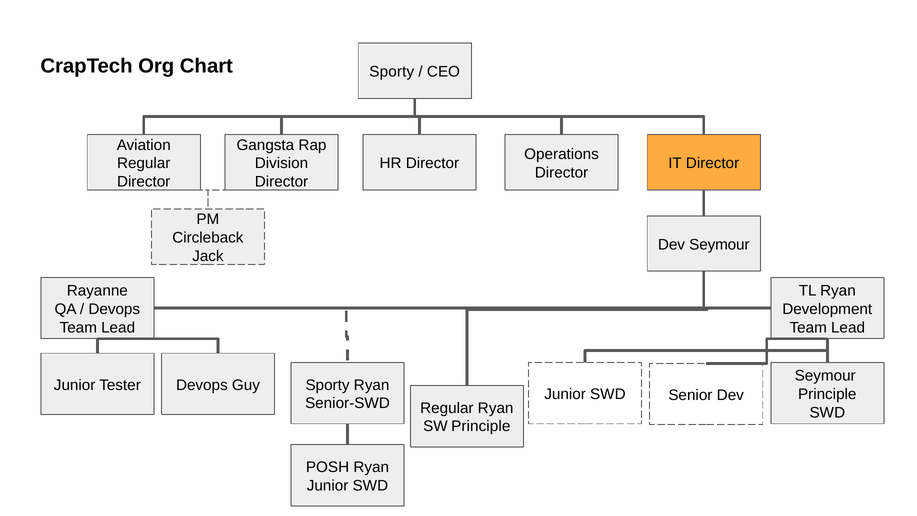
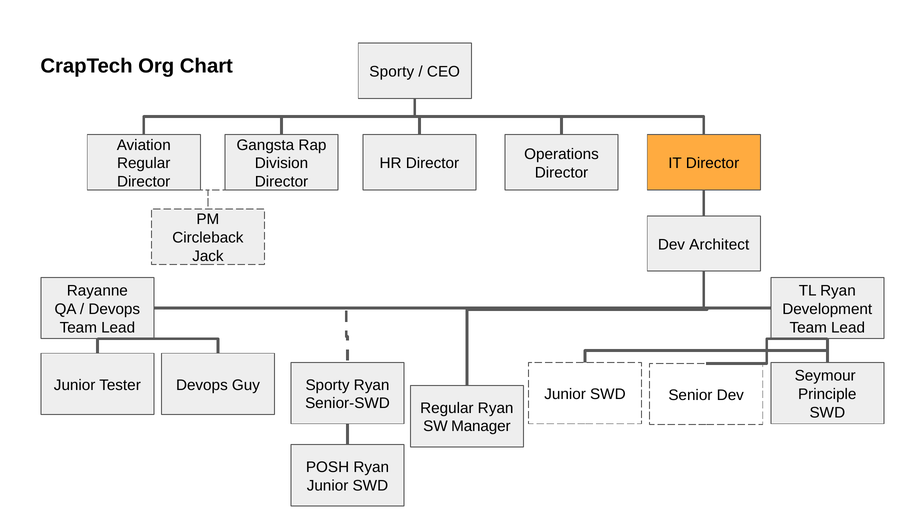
Dev Seymour: Seymour -> Architect (719, 245)
SW Principle: Principle -> Manager (481, 426)
